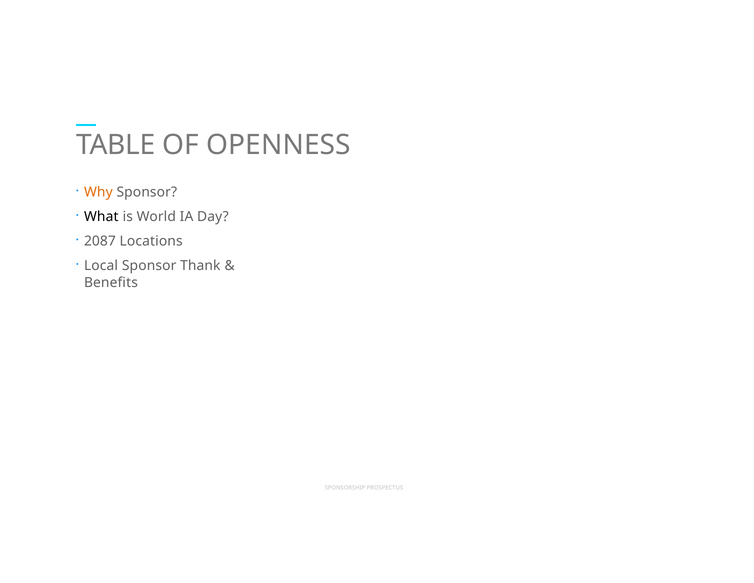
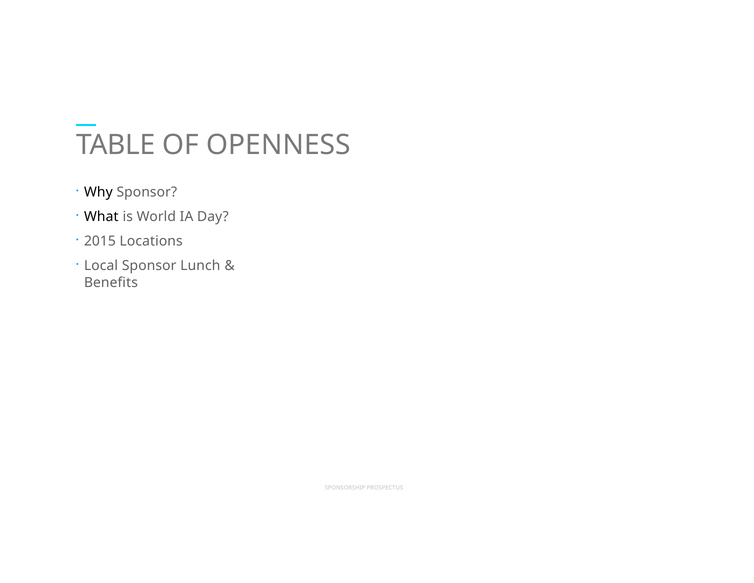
Why colour: orange -> black (98, 192)
2087: 2087 -> 2015 (100, 241)
Thank: Thank -> Lunch (200, 266)
